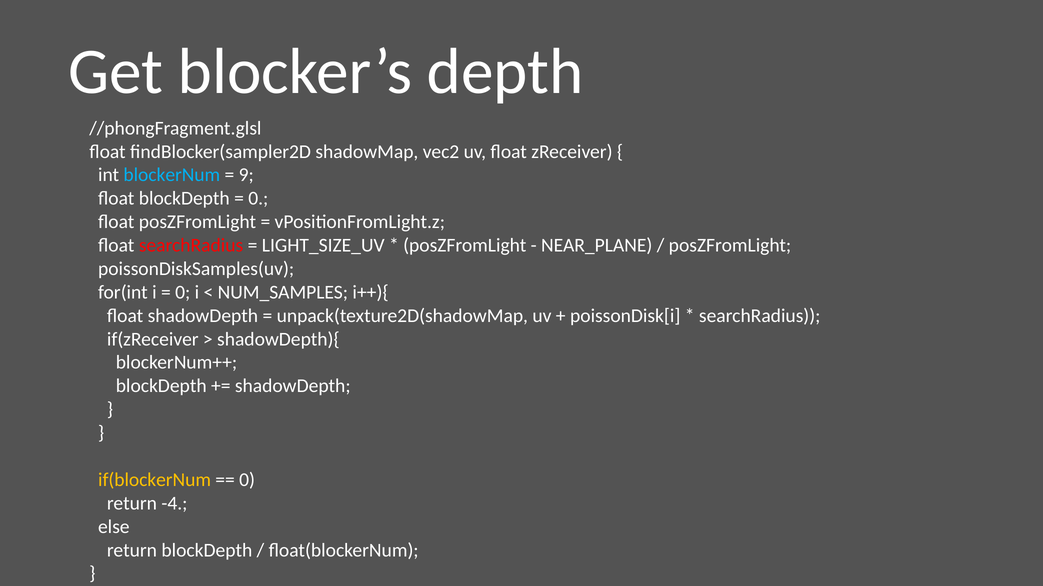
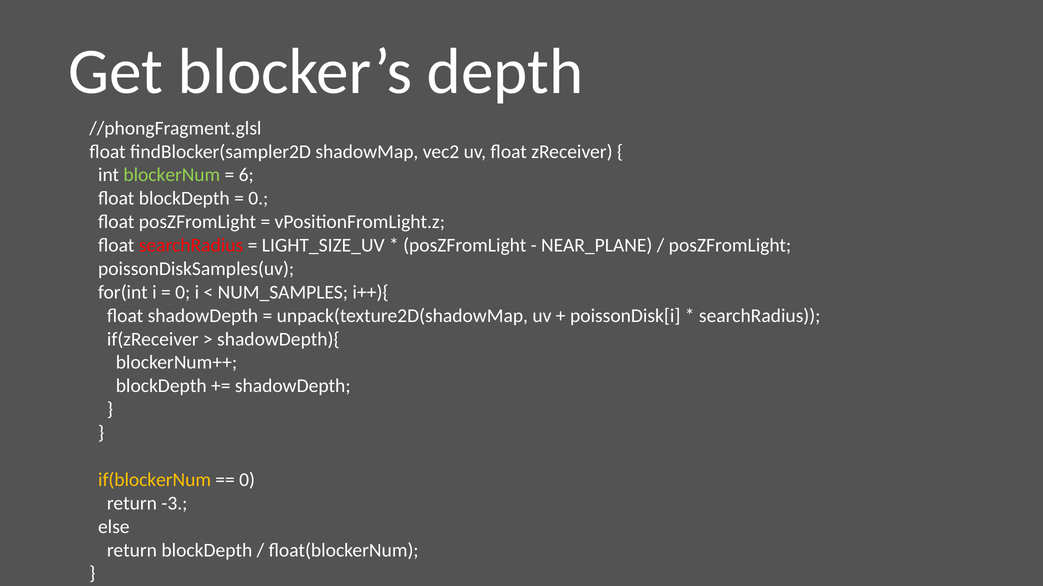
blockerNum colour: light blue -> light green (172, 175)
9: 9 -> 6 (246, 175)
-4: -4 -> -3 (174, 504)
